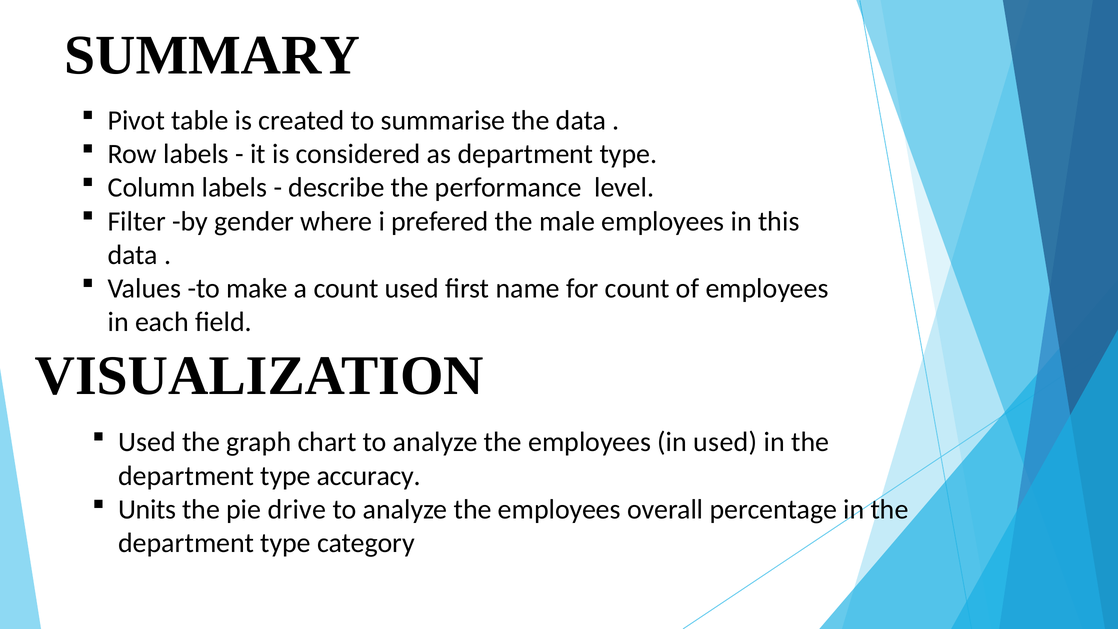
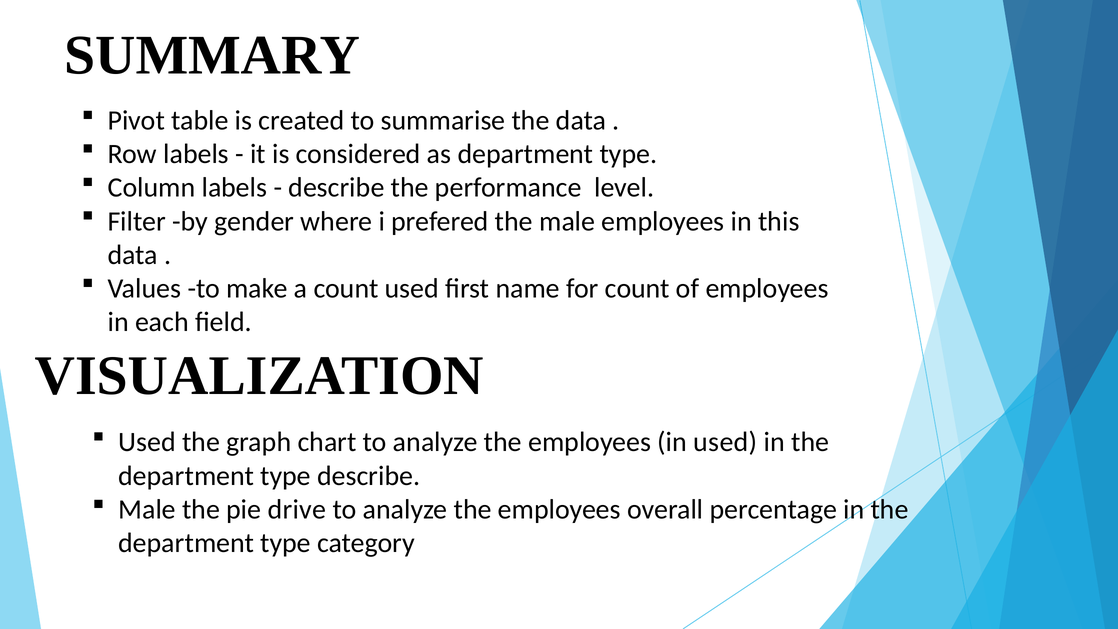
type accuracy: accuracy -> describe (369, 476)
Units: Units -> Male (147, 509)
